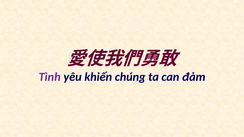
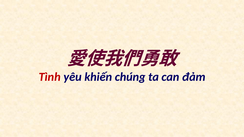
Tình colour: purple -> red (50, 77)
